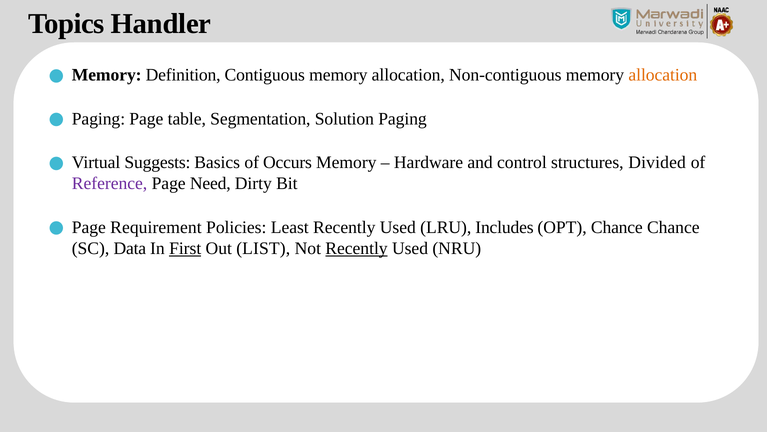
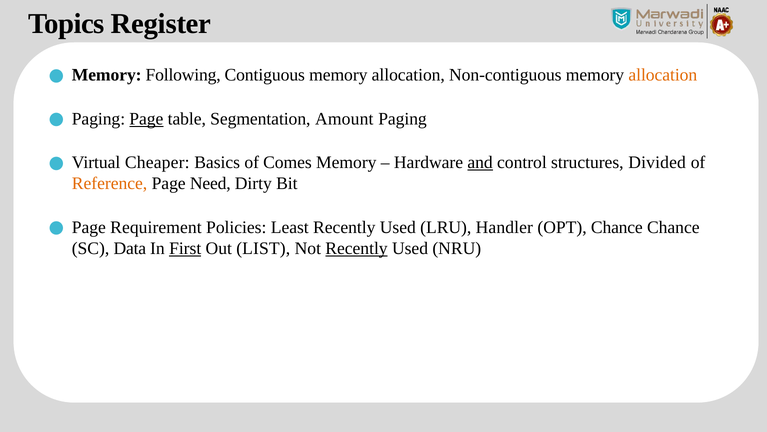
Handler: Handler -> Register (161, 24)
Definition: Definition -> Following (183, 75)
Page underline: none -> present (146, 119)
Solution: Solution -> Amount (344, 119)
Suggests: Suggests -> Cheaper (157, 162)
Occurs: Occurs -> Comes (287, 162)
and underline: none -> present (480, 162)
Reference colour: purple -> orange (110, 183)
Includes: Includes -> Handler (504, 227)
